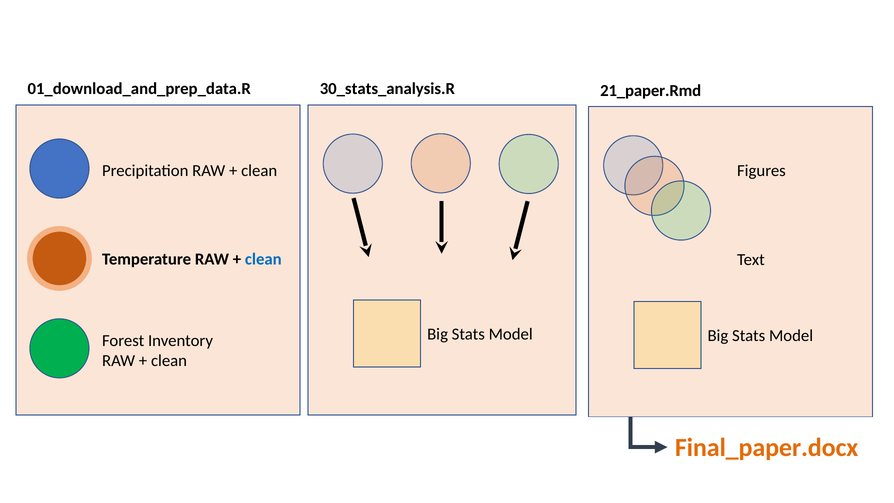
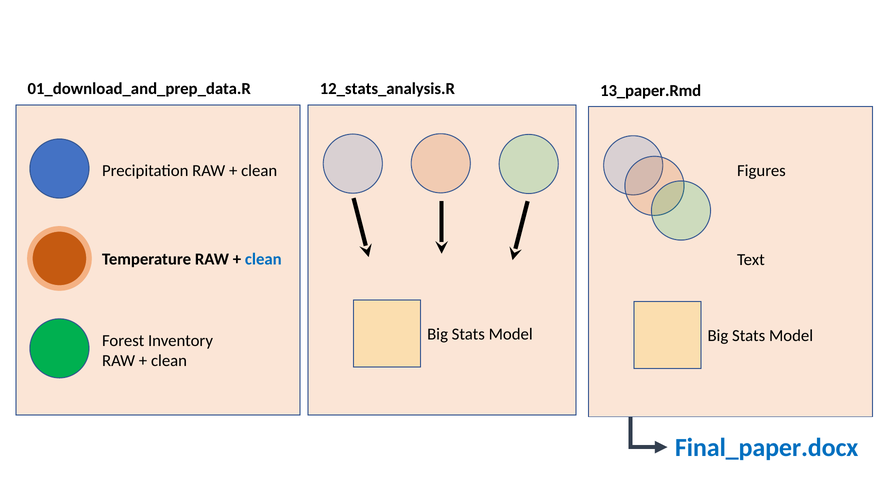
30_stats_analysis.R: 30_stats_analysis.R -> 12_stats_analysis.R (387, 89)
21_paper.Rmd: 21_paper.Rmd -> 13_paper.Rmd (651, 90)
Final_paper.docx colour: orange -> blue (767, 448)
